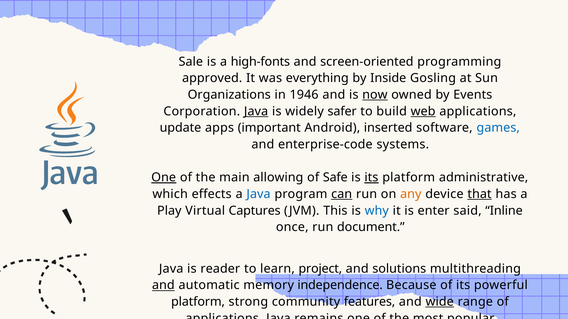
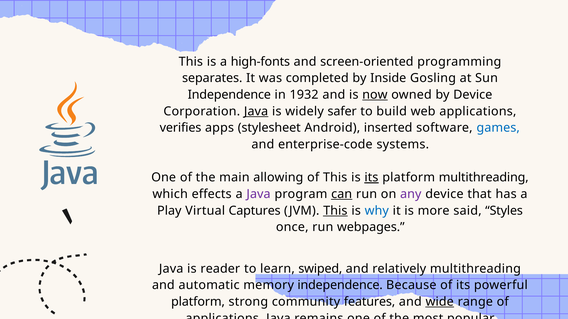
Sale: Sale -> This (191, 62)
approved: approved -> separates (212, 78)
everything: everything -> completed (317, 78)
Organizations: Organizations -> Independence (229, 95)
1946: 1946 -> 1932 (304, 95)
by Events: Events -> Device (473, 95)
web underline: present -> none (423, 111)
update: update -> verifies (181, 128)
important: important -> stylesheet (269, 128)
One underline: present -> none (164, 178)
of Safe: Safe -> This (335, 178)
platform administrative: administrative -> multithreading (484, 178)
Java colour: blue -> purple (259, 194)
any colour: orange -> purple (411, 194)
that underline: present -> none (480, 194)
This underline: none -> present (335, 211)
enter: enter -> more (434, 211)
Inline: Inline -> Styles (504, 211)
document: document -> webpages (371, 227)
project: project -> swiped (320, 269)
solutions: solutions -> relatively (399, 269)
and underline: present -> none (163, 286)
